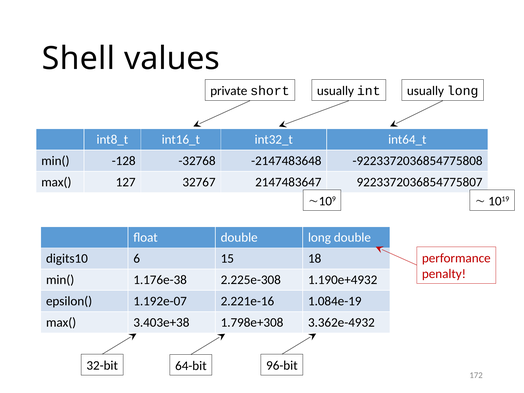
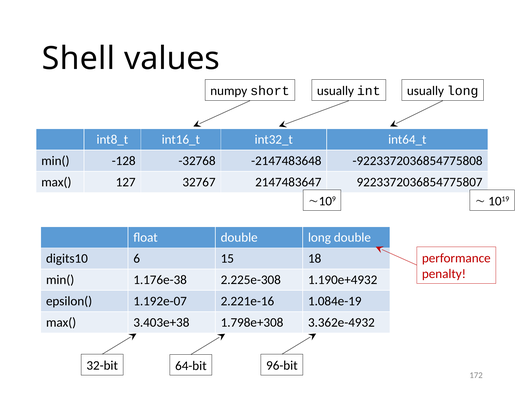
private: private -> numpy (229, 91)
